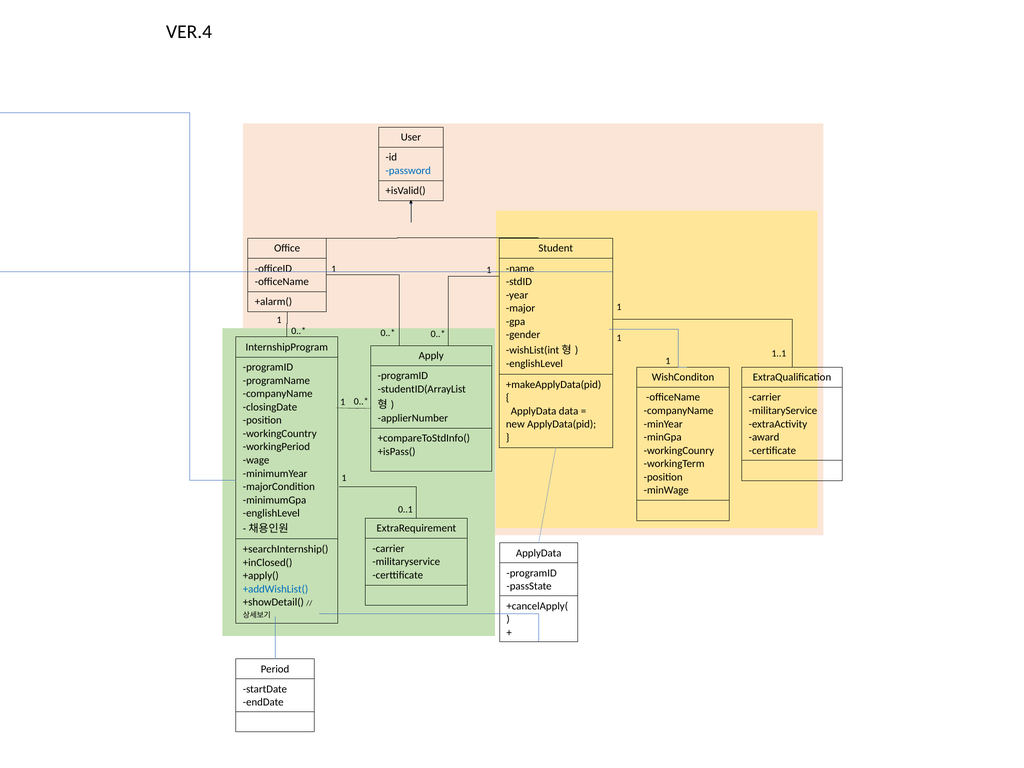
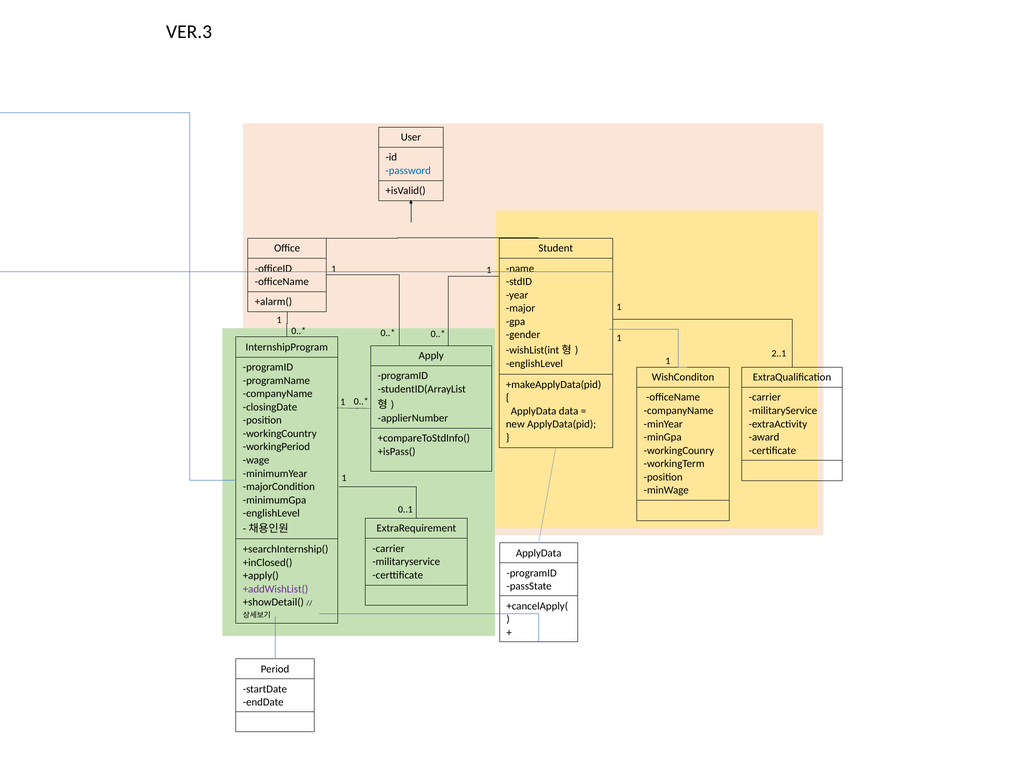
VER.4: VER.4 -> VER.3 (189, 32)
1..1: 1..1 -> 2..1 (779, 353)
+addWishList( colour: blue -> purple (276, 589)
